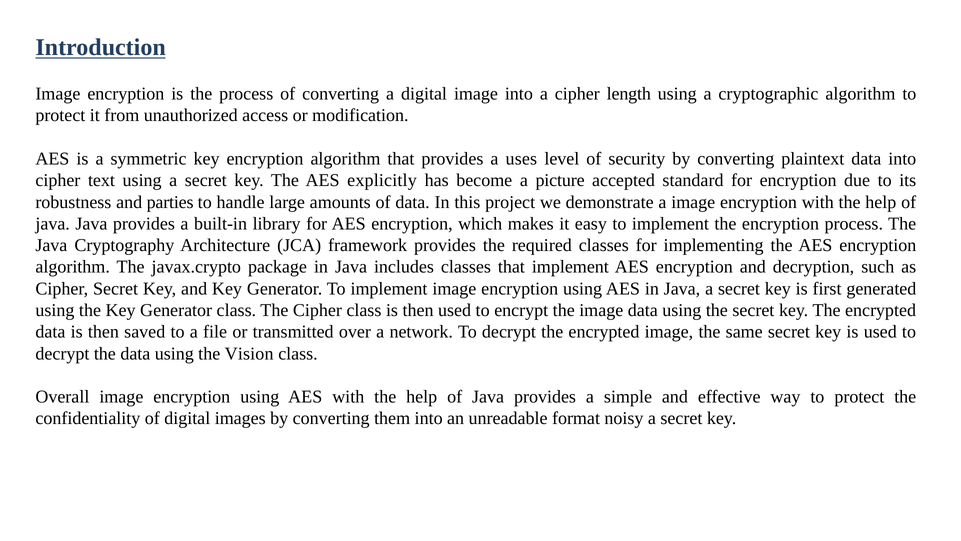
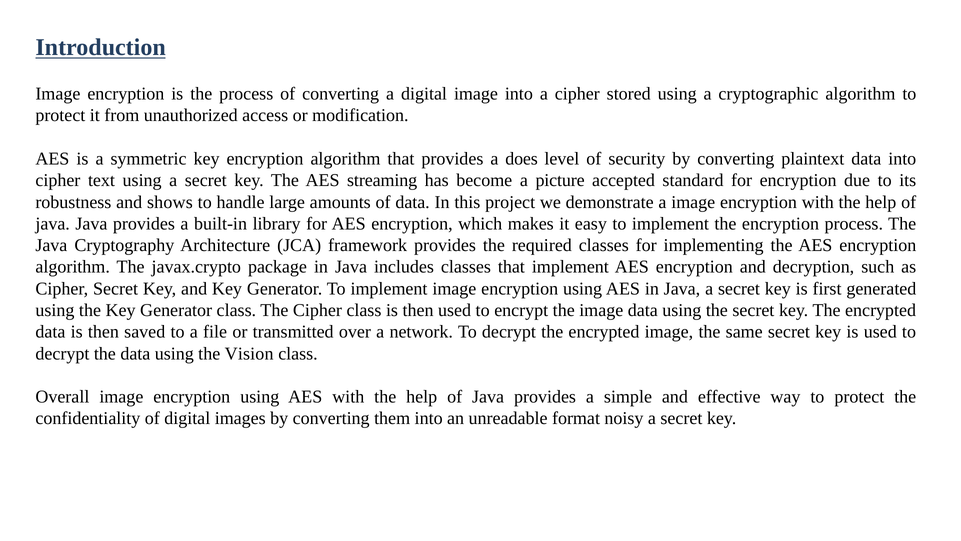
length: length -> stored (629, 94)
uses: uses -> does (522, 159)
explicitly: explicitly -> streaming (382, 180)
parties: parties -> shows (170, 202)
